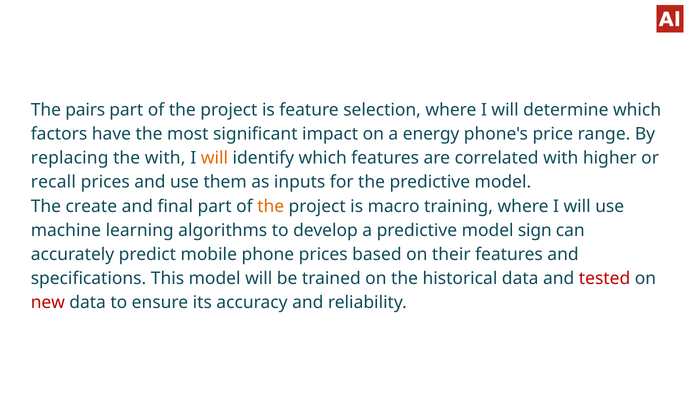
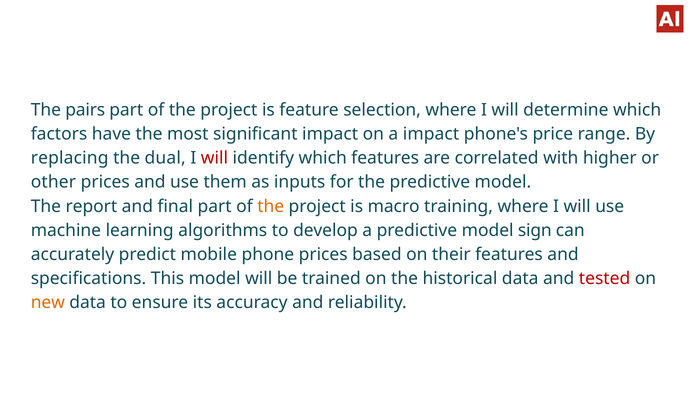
a energy: energy -> impact (431, 134)
the with: with -> dual (165, 158)
will colour: orange -> red (214, 158)
recall: recall -> other (53, 182)
create: create -> report (91, 206)
new colour: red -> orange (48, 302)
